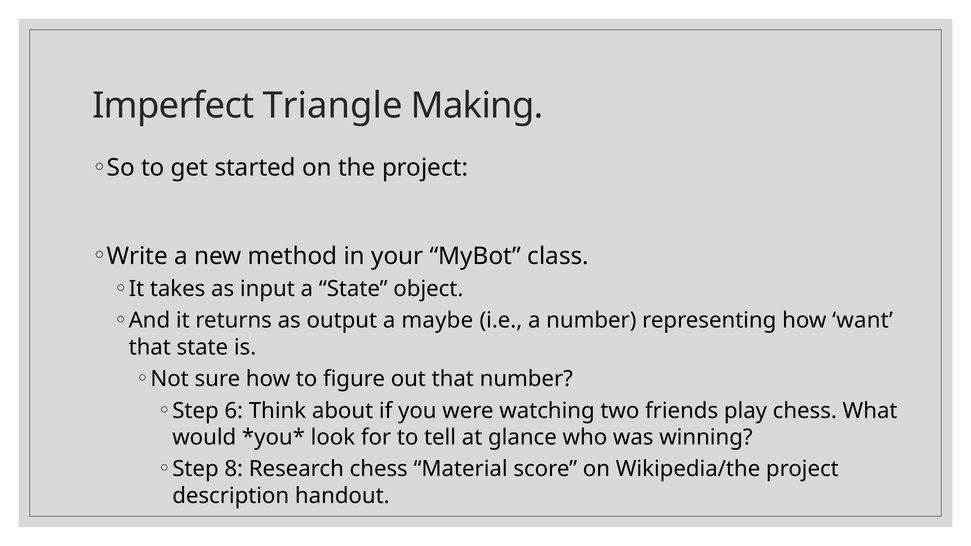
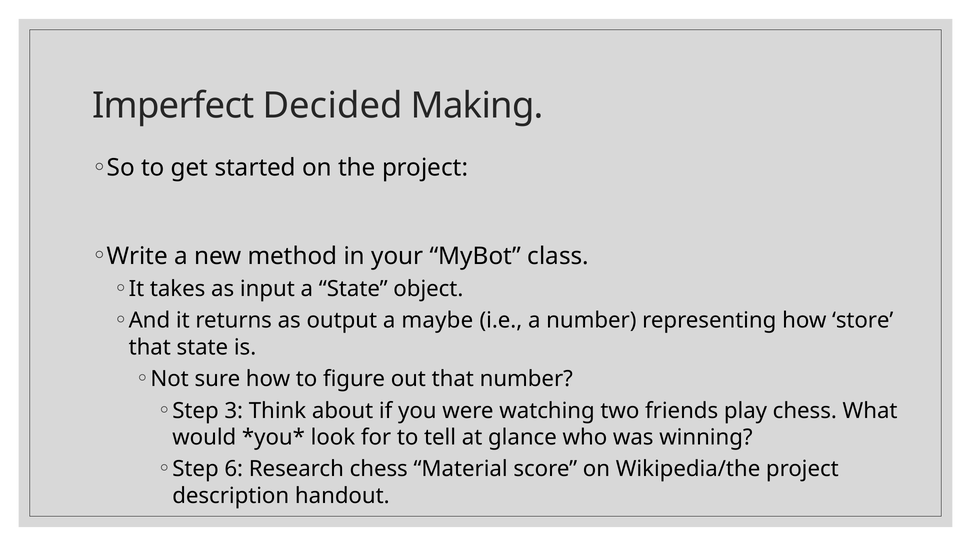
Triangle: Triangle -> Decided (333, 106)
want: want -> store (863, 321)
6: 6 -> 3 (234, 411)
8: 8 -> 6 (234, 469)
